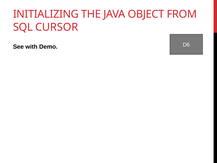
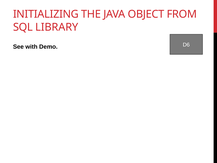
CURSOR: CURSOR -> LIBRARY (57, 27)
